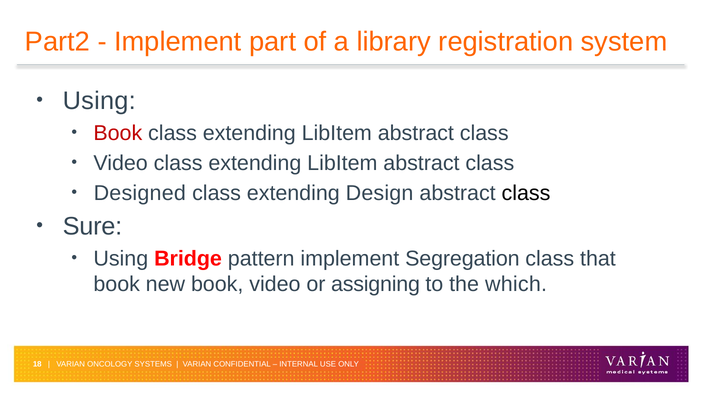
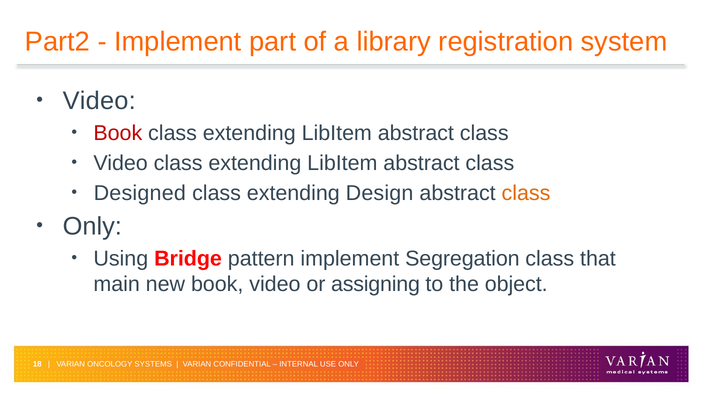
Using: Using -> Video (99, 101)
class colour: black -> orange (526, 193)
Sure: Sure -> Only (92, 227)
book: book -> main (117, 285)
which: which -> object (516, 285)
